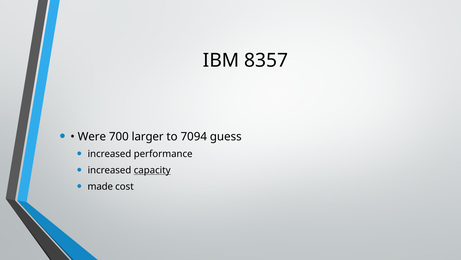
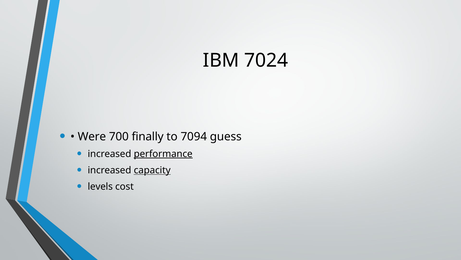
8357: 8357 -> 7024 (266, 60)
larger: larger -> finally (148, 136)
performance underline: none -> present (163, 154)
made: made -> levels (100, 186)
